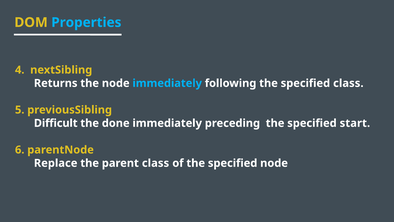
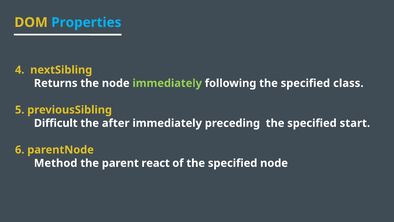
immediately colour: light blue -> light green (167, 83)
done: done -> after (116, 123)
Replace: Replace -> Method (56, 163)
parent class: class -> react (156, 163)
